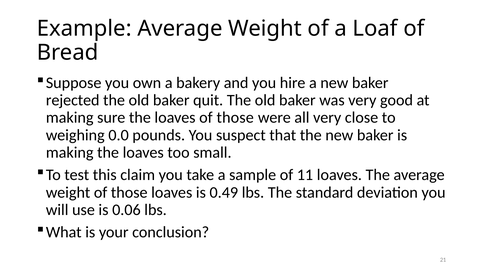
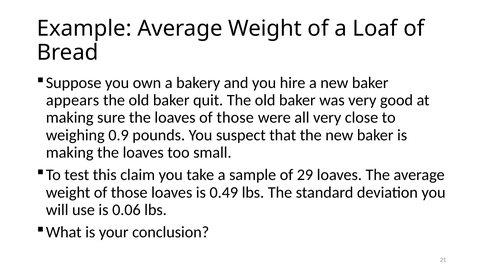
rejected: rejected -> appears (73, 100)
0.0: 0.0 -> 0.9 (119, 135)
11: 11 -> 29 (305, 175)
